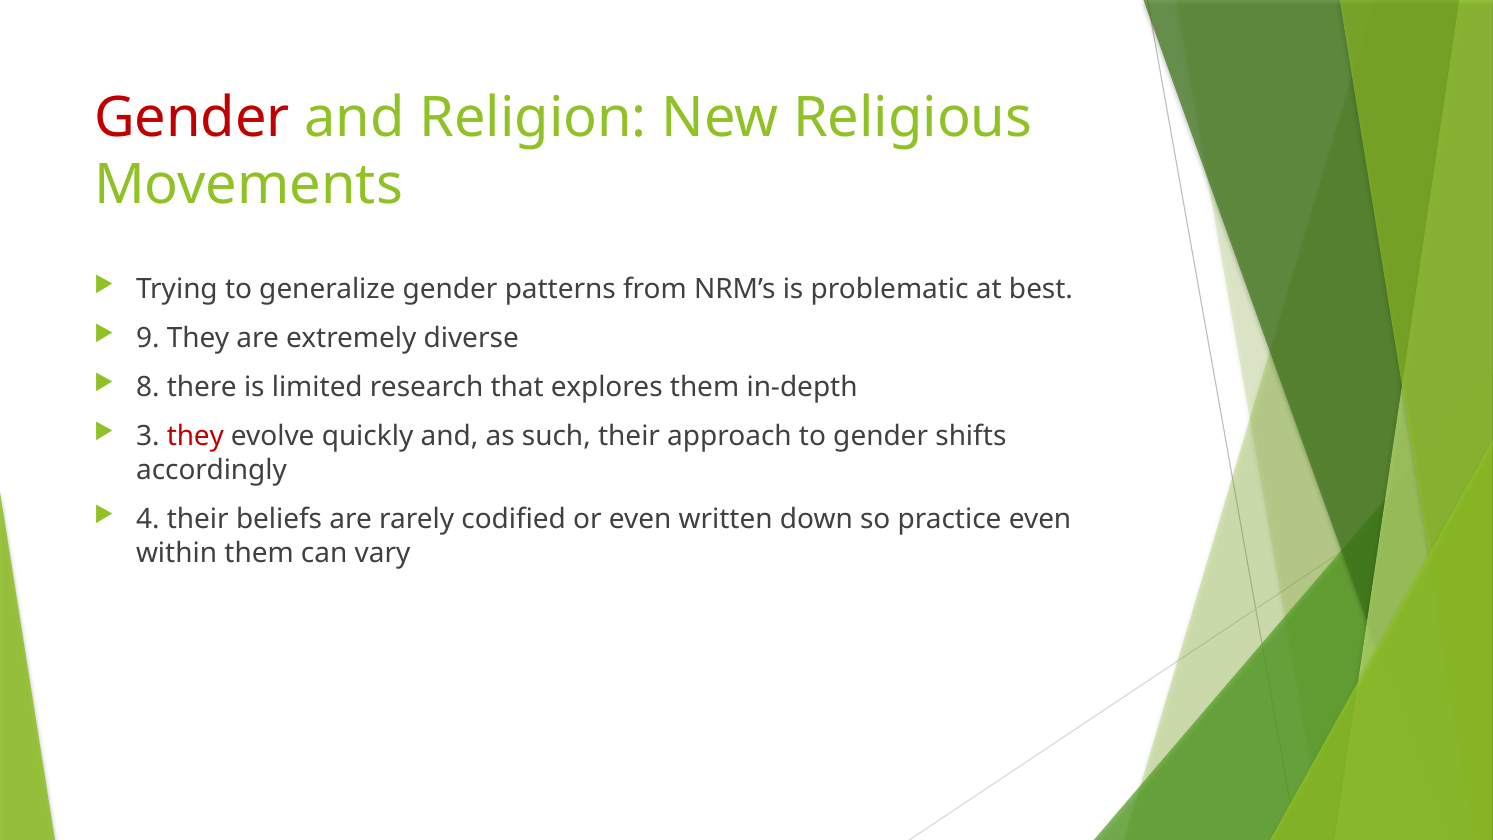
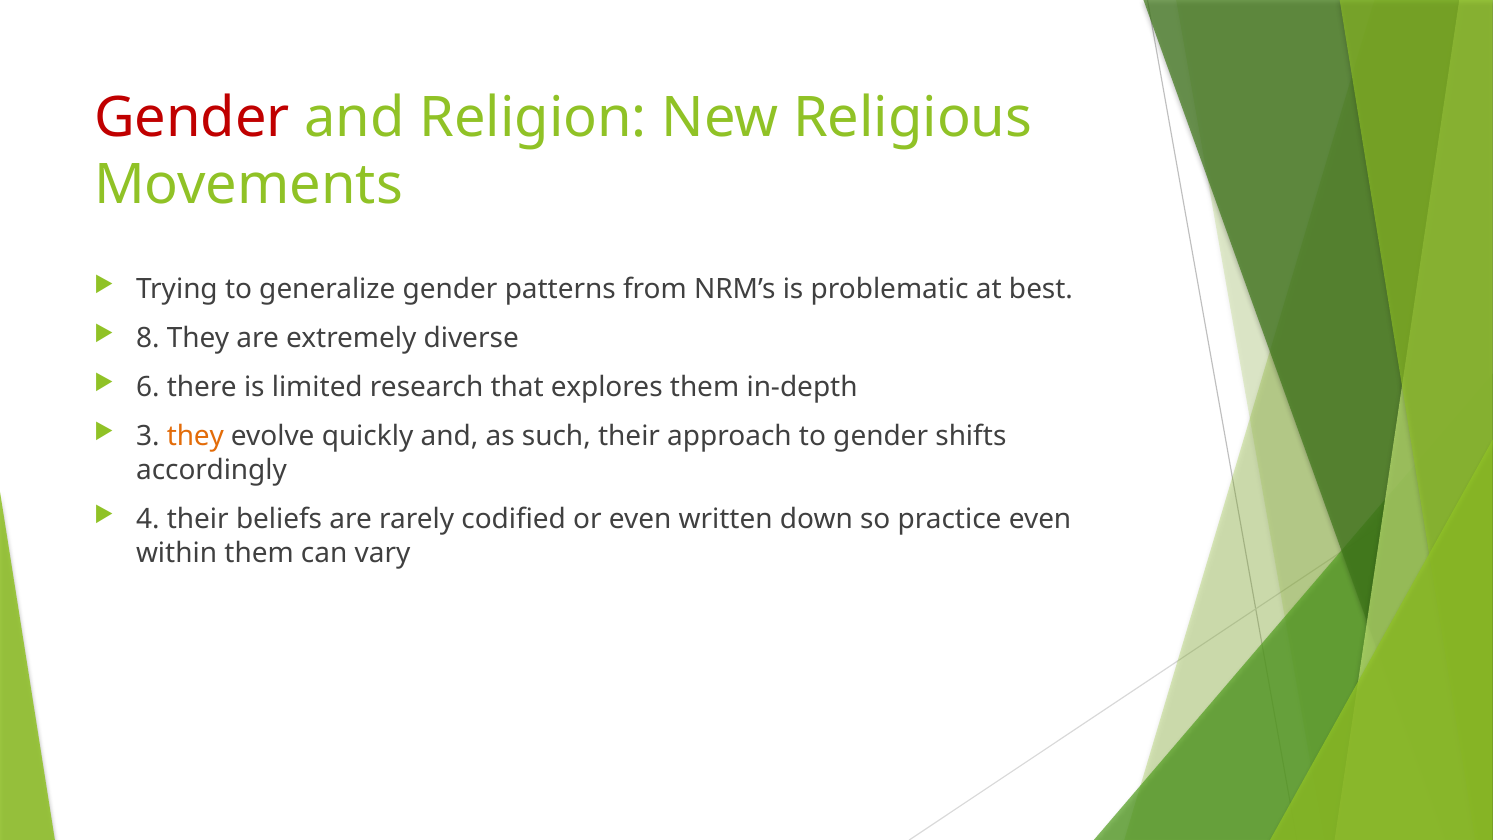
9: 9 -> 8 (148, 338)
8: 8 -> 6 (148, 387)
they colour: red -> orange (195, 436)
